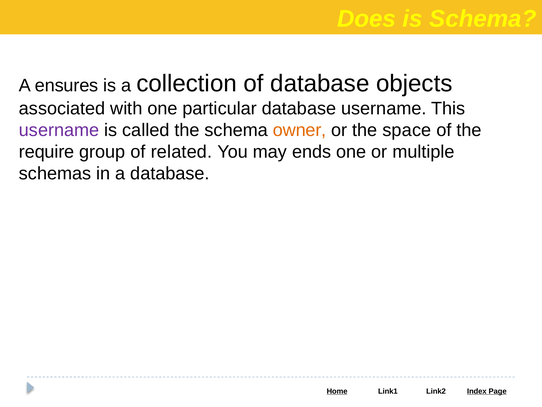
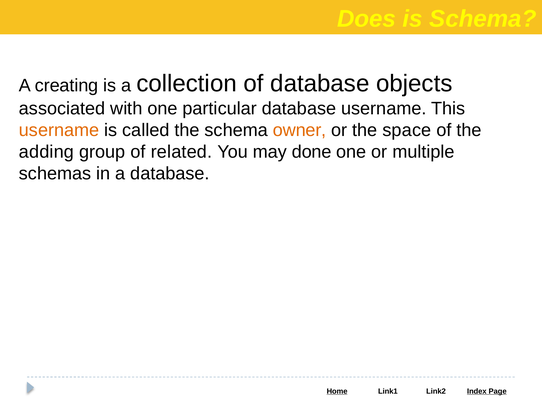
ensures: ensures -> creating (67, 85)
username colour: purple -> orange (59, 130)
require: require -> adding (46, 152)
ends: ends -> done (312, 152)
